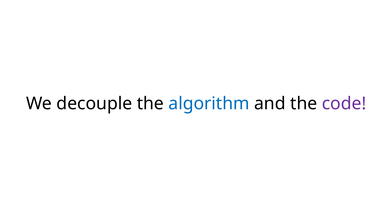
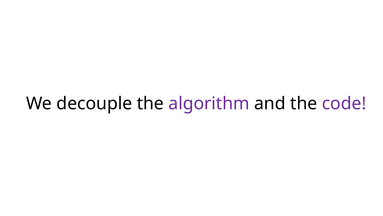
algorithm colour: blue -> purple (209, 103)
